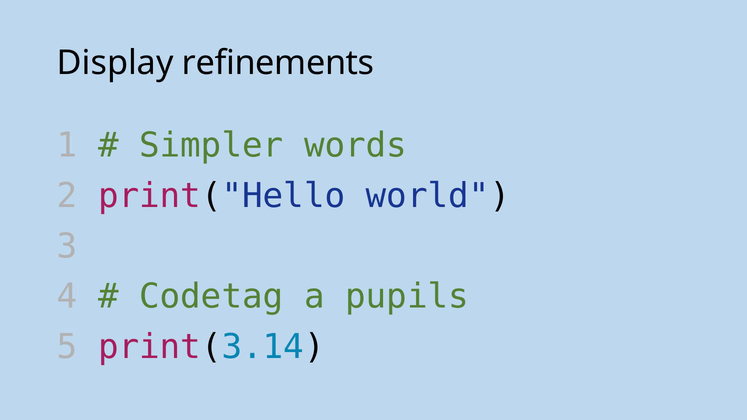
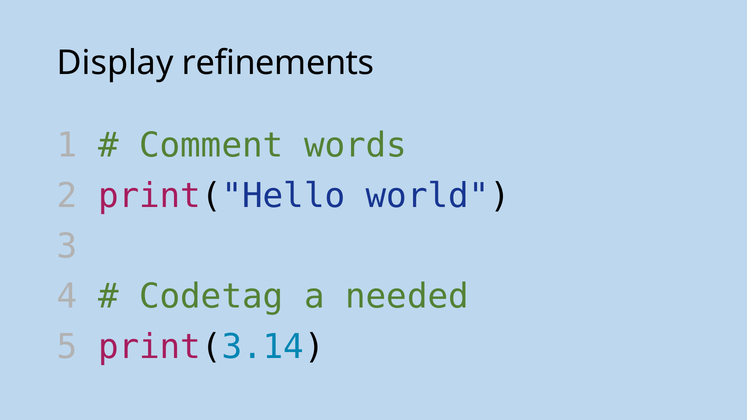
Simpler: Simpler -> Comment (211, 146)
pupils: pupils -> needed (407, 297)
